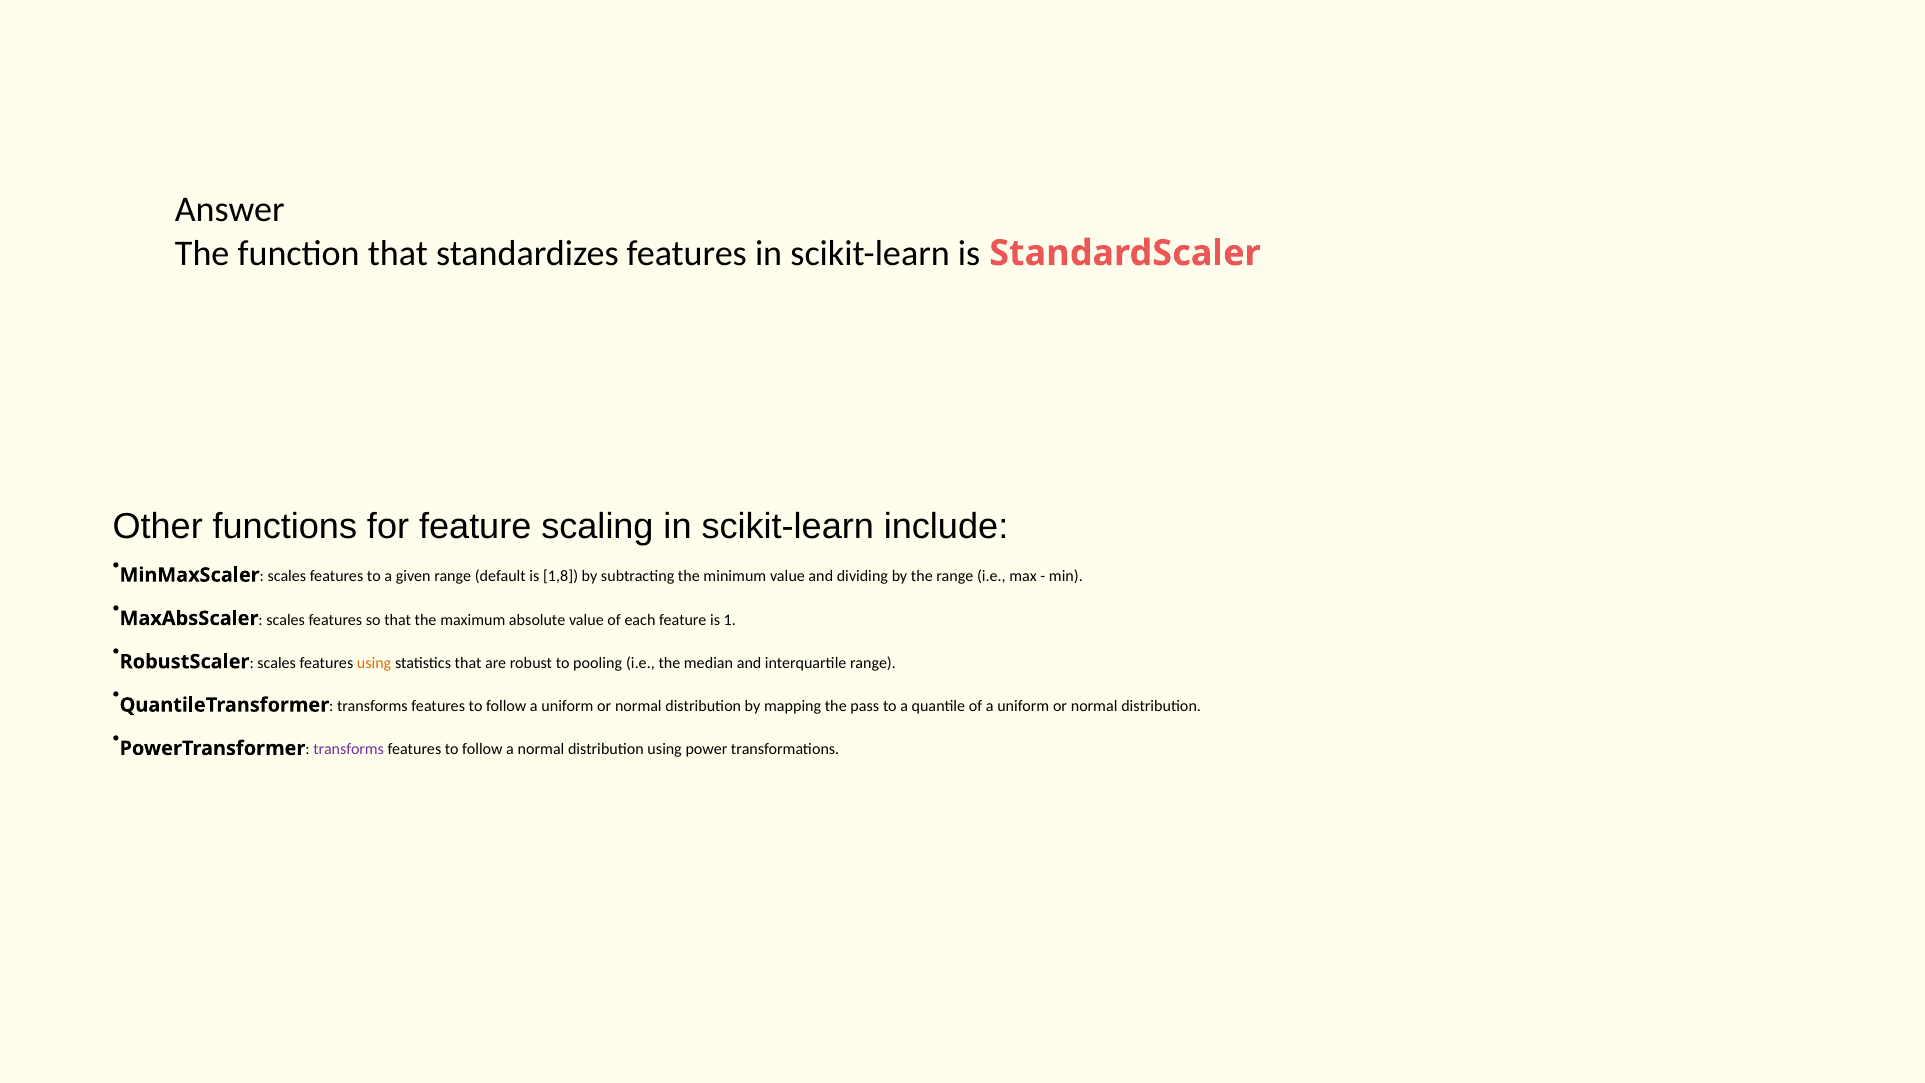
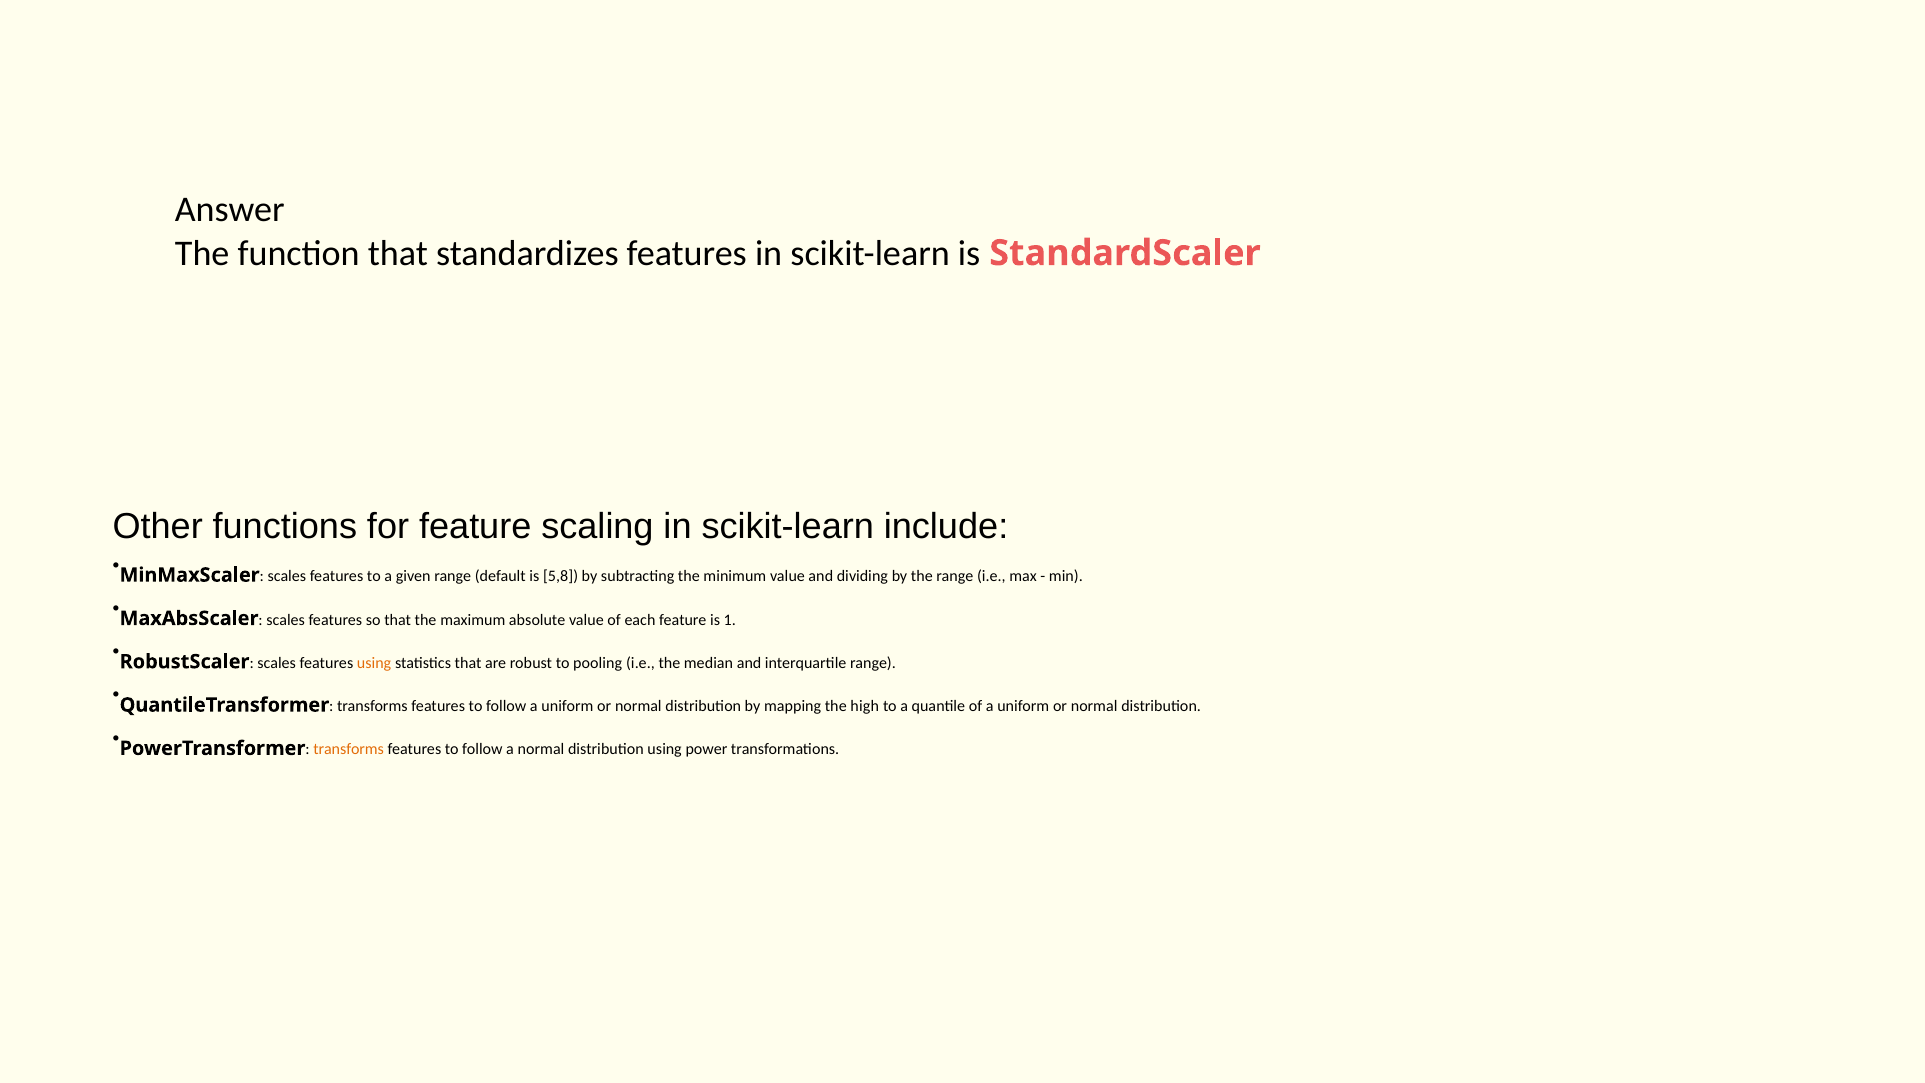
1,8: 1,8 -> 5,8 (561, 576)
pass: pass -> high (865, 706)
transforms colour: purple -> orange (349, 750)
